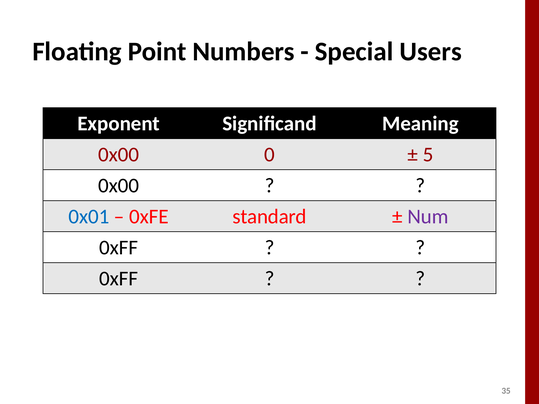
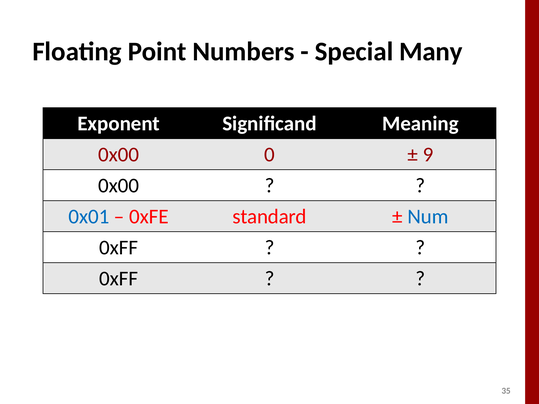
Users: Users -> Many (431, 52)
5: 5 -> 9 (428, 155)
Num colour: purple -> blue (428, 217)
